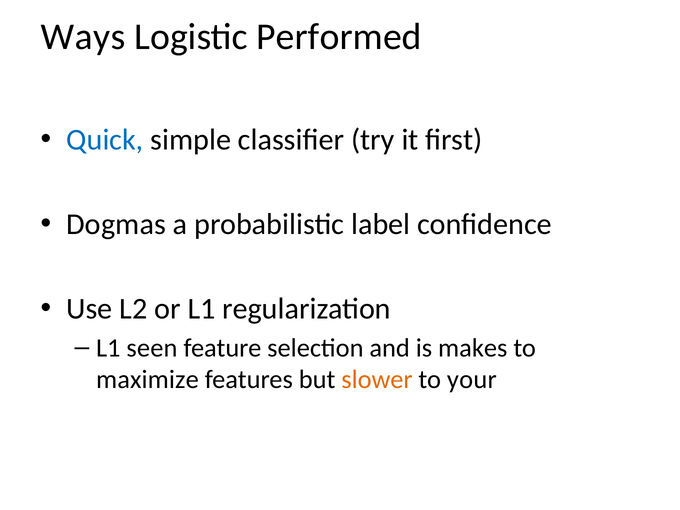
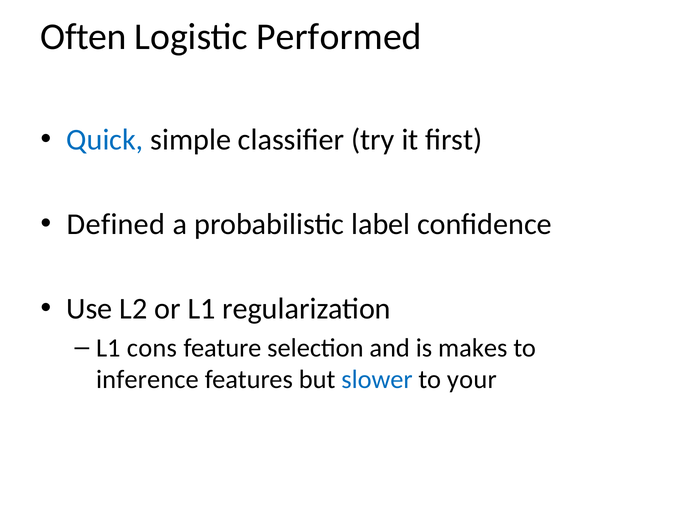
Ways: Ways -> Often (84, 37)
Dogmas: Dogmas -> Defined (116, 224)
seen: seen -> cons (152, 348)
maximize: maximize -> inference (147, 380)
slower colour: orange -> blue (377, 380)
